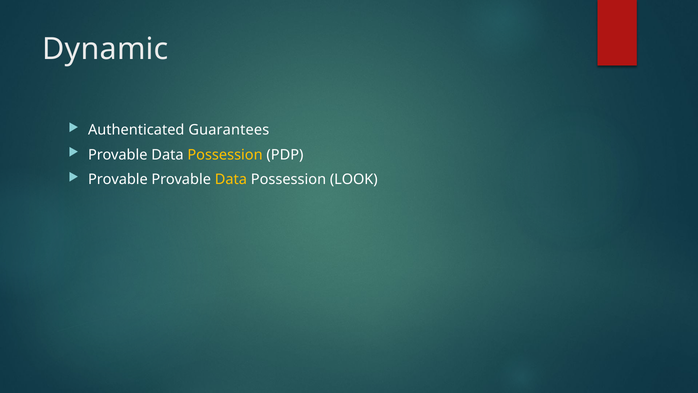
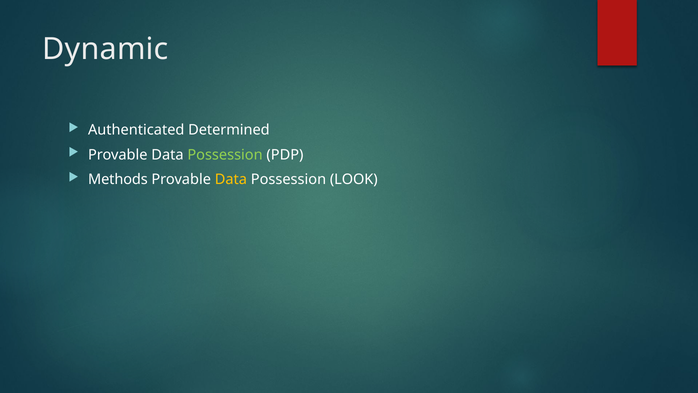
Guarantees: Guarantees -> Determined (229, 130)
Possession colour: yellow -> light green (225, 155)
Provable: Provable -> Methods (118, 179)
